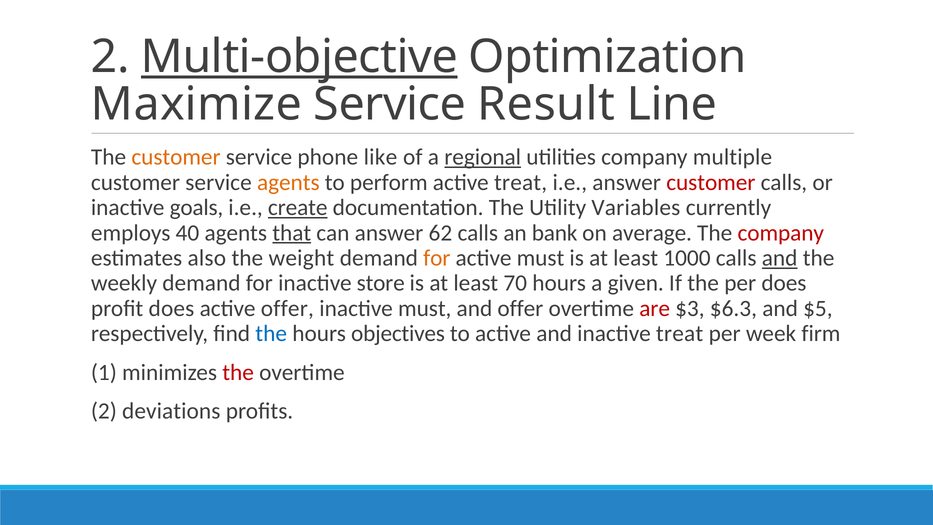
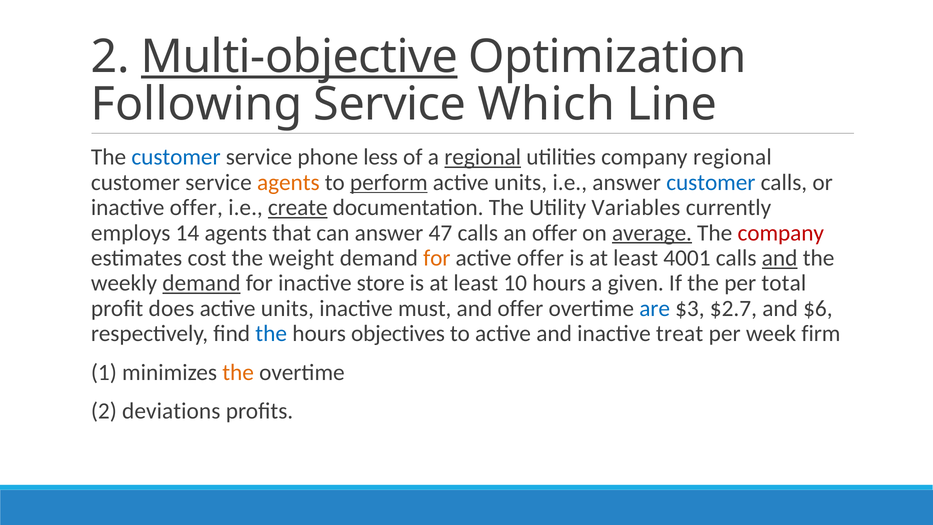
Maximize: Maximize -> Following (197, 105)
Result: Result -> Which (546, 105)
customer colour: orange -> blue (176, 157)
like: like -> less (381, 157)
company multiple: multiple -> regional (732, 157)
perform underline: none -> present (389, 182)
treat: treat -> units (521, 182)
customer colour: red -> blue (711, 182)
inactive goals: goals -> offer (196, 208)
40: 40 -> 14 (187, 233)
that underline: present -> none (292, 233)
62: 62 -> 47 (440, 233)
an bank: bank -> offer (555, 233)
average underline: none -> present (652, 233)
also: also -> cost (207, 258)
active must: must -> offer (540, 258)
1000: 1000 -> 4001 (687, 258)
demand underline: none -> present (201, 283)
70: 70 -> 10 (515, 283)
per does: does -> total (784, 283)
offer: offer -> units (287, 308)
are colour: red -> blue (655, 308)
$6.3: $6.3 -> $2.7 (733, 308)
$5: $5 -> $6 (818, 308)
the colour: red -> orange (238, 372)
